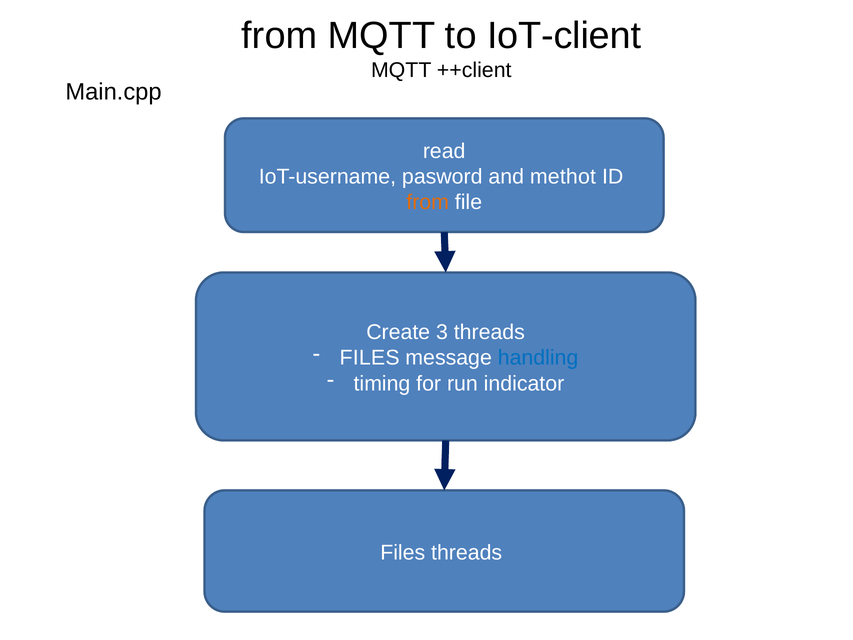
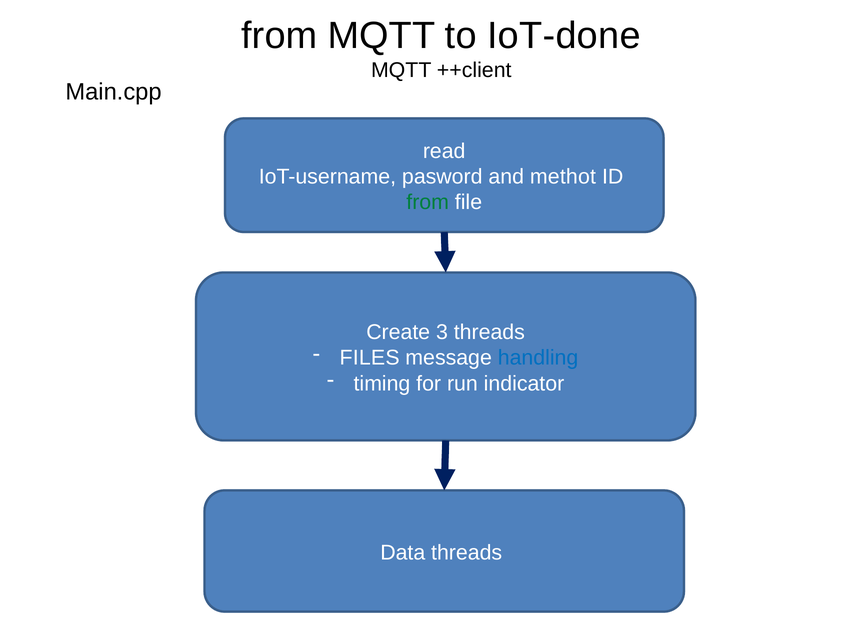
IoT-client: IoT-client -> IoT-done (564, 36)
from colour: orange -> green (428, 202)
Files: Files -> Data (403, 552)
